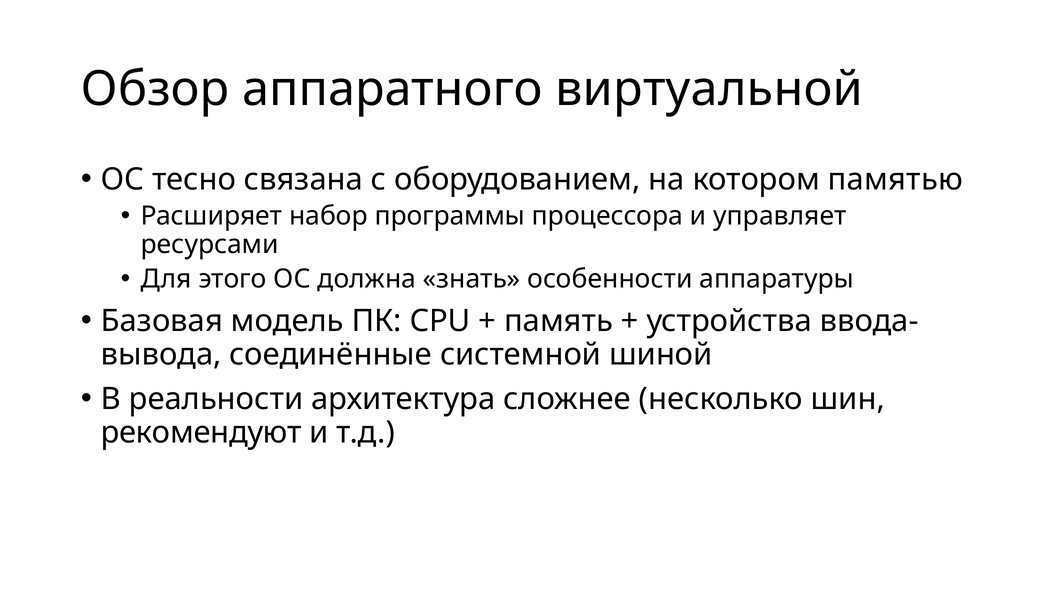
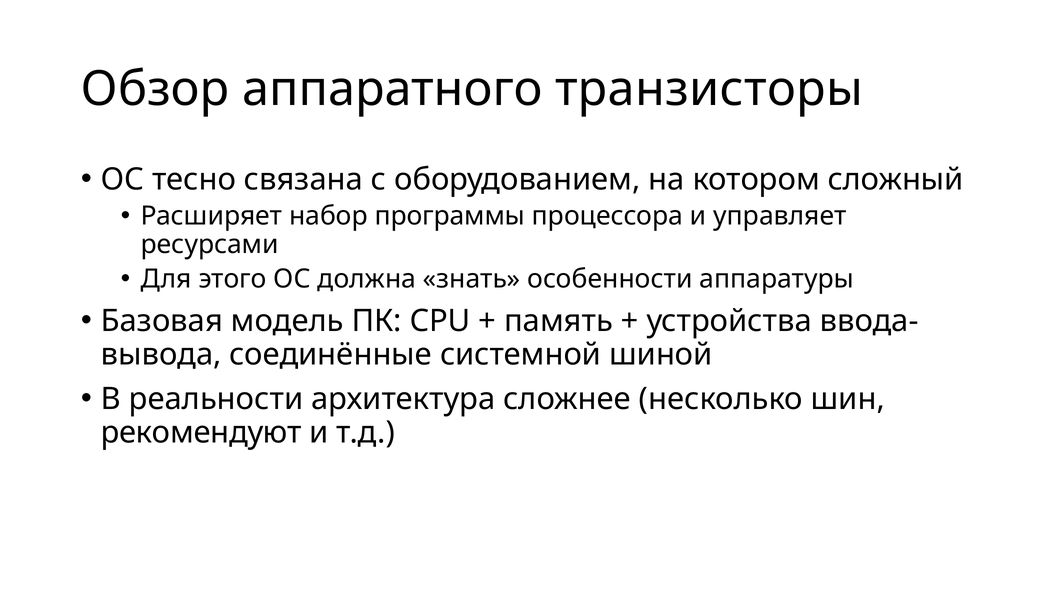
виртуальной: виртуальной -> транзисторы (709, 89)
памятью: памятью -> сложный (896, 180)
